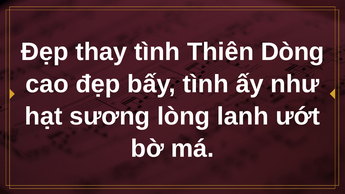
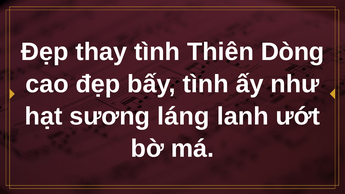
lòng: lòng -> láng (183, 116)
